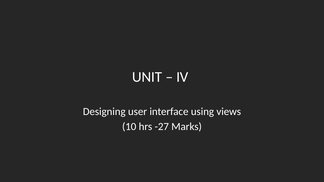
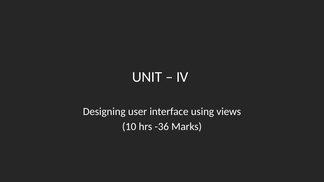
-27: -27 -> -36 (162, 127)
